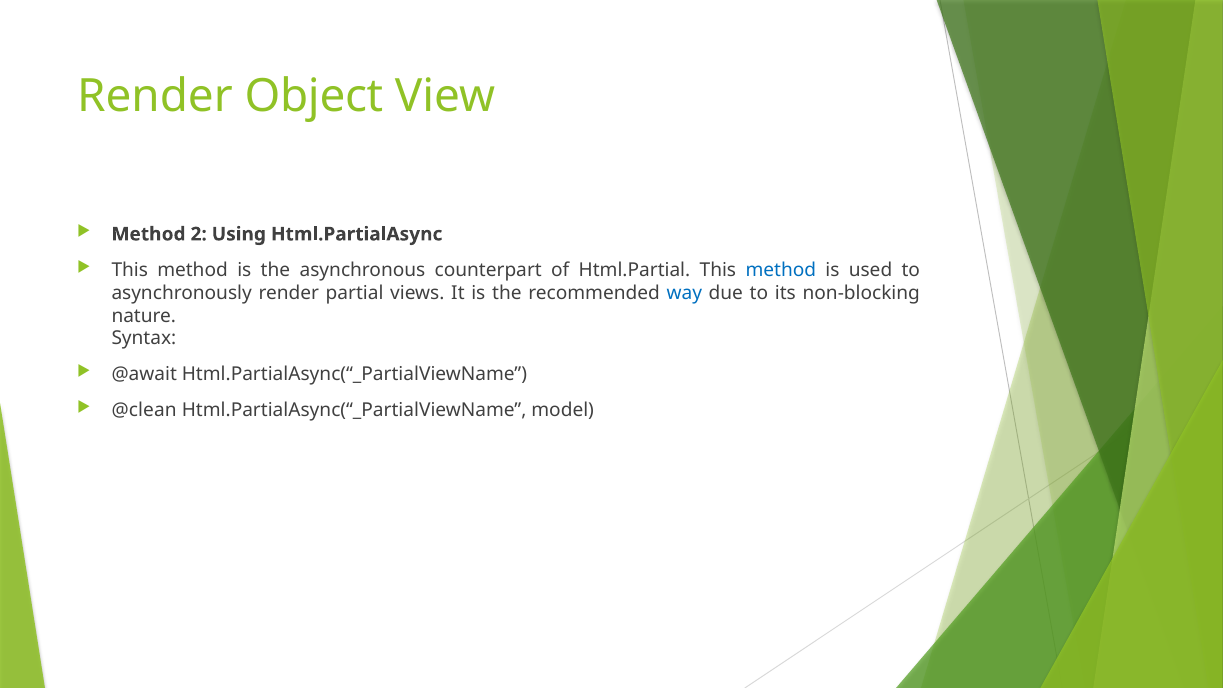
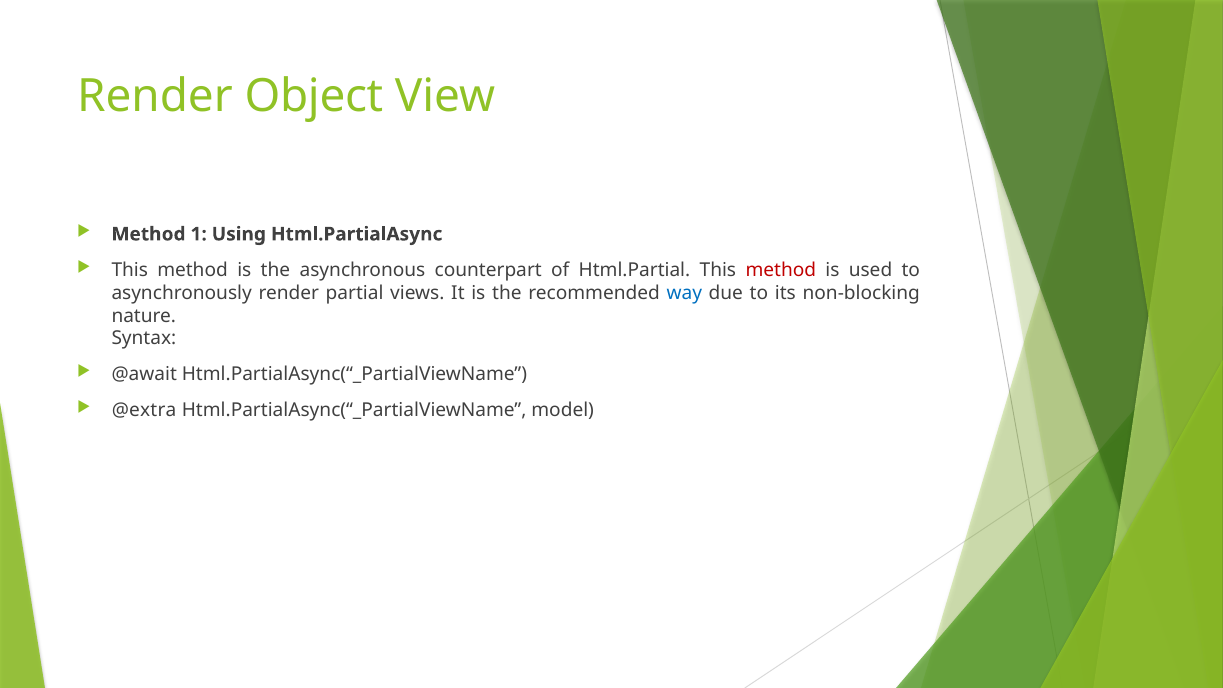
2: 2 -> 1 (199, 234)
method colour: blue -> red (781, 270)
@clean: @clean -> @extra (144, 410)
